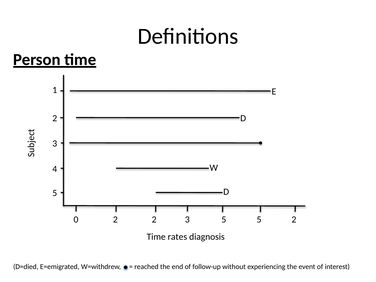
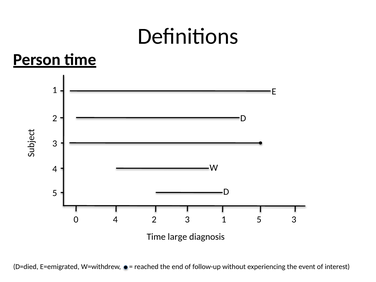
0 2: 2 -> 4 (115, 220)
3 5: 5 -> 1 (224, 220)
5 2: 2 -> 3 (294, 220)
rates: rates -> large (177, 237)
